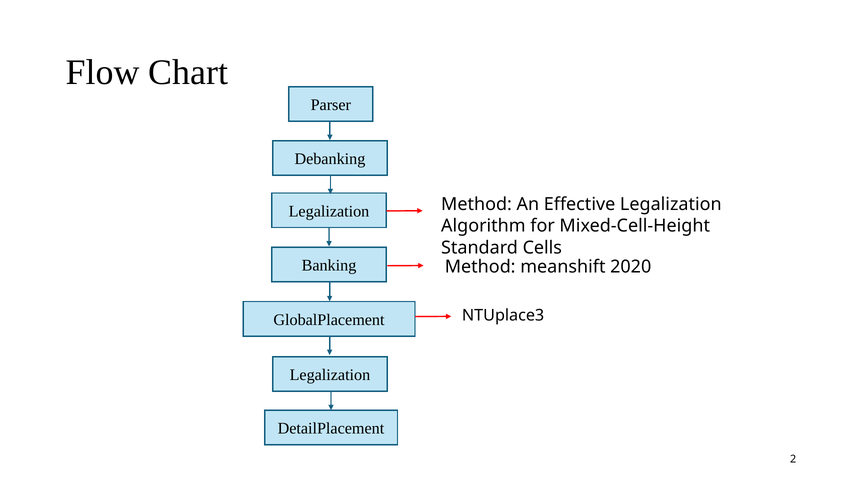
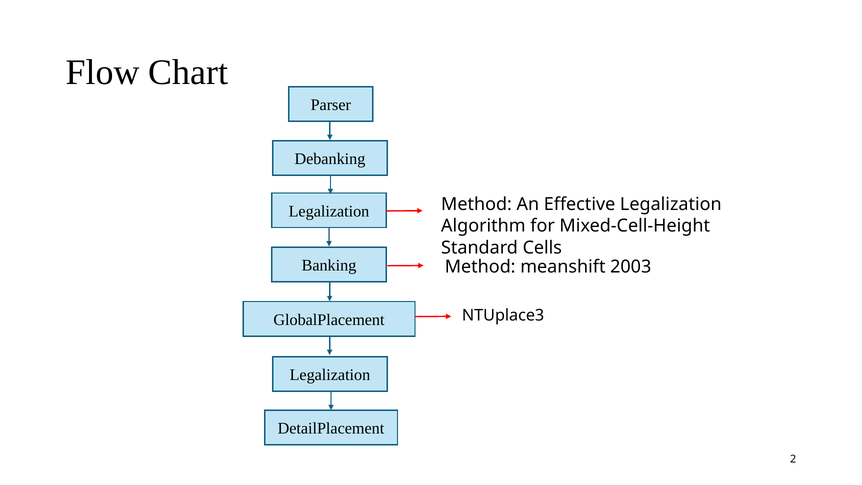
2020: 2020 -> 2003 (631, 267)
